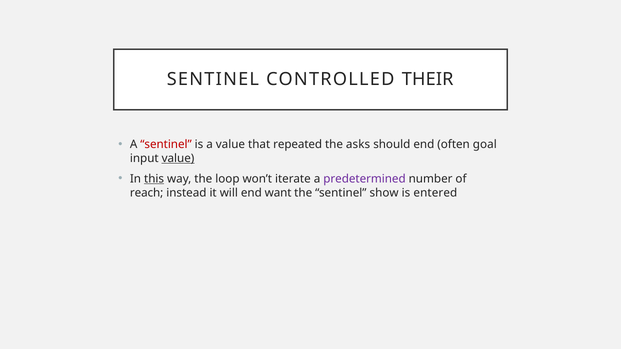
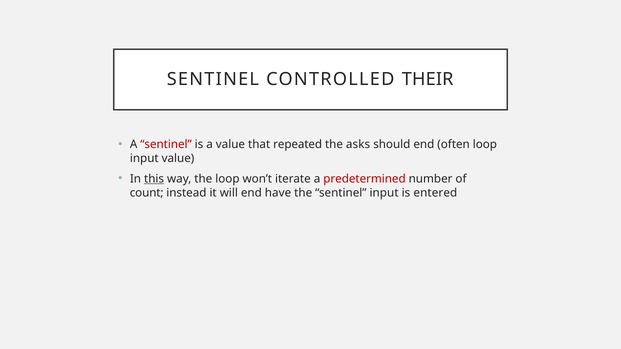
often goal: goal -> loop (485, 144)
value underline: present -> none (178, 158)
predetermined colour: purple -> red (364, 179)
reach: reach -> count (147, 193)
want: want -> have (278, 193)
sentinel show: show -> input (384, 193)
